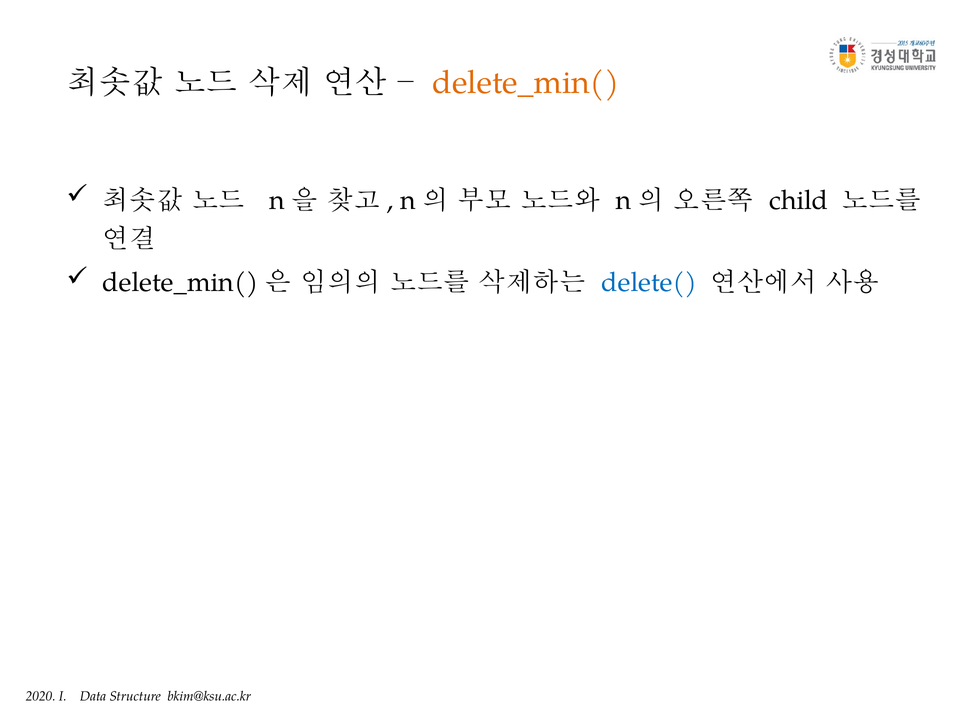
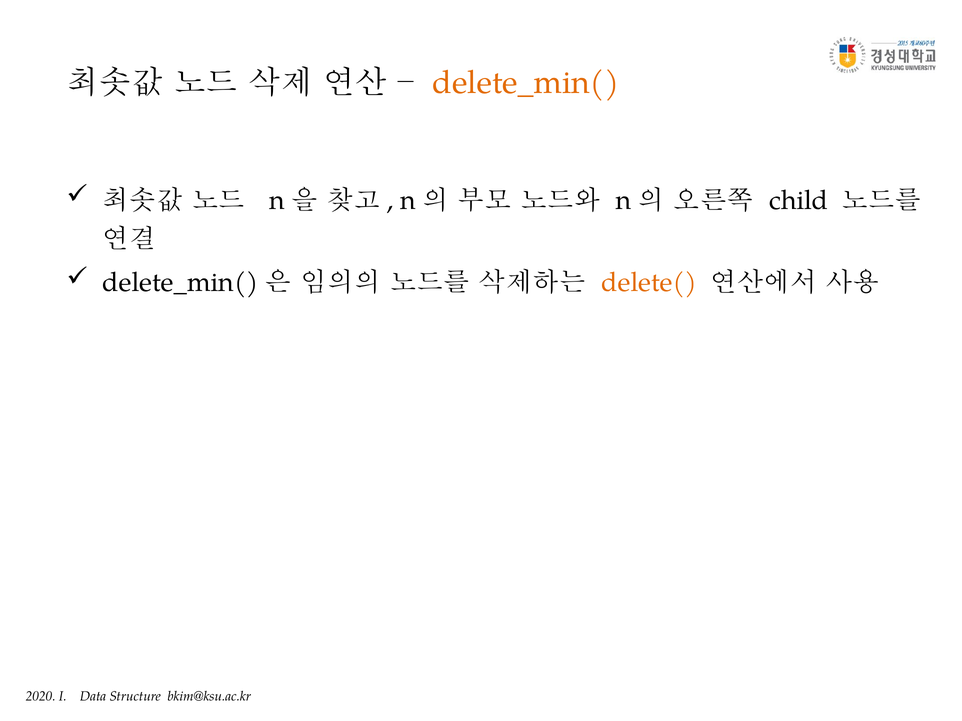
delete( colour: blue -> orange (649, 283)
